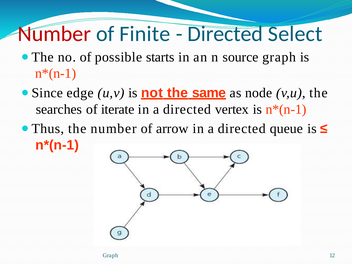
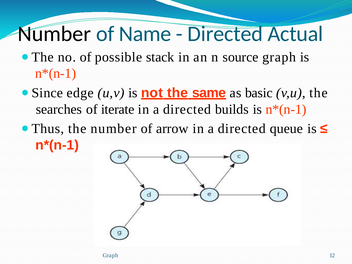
Number colour: red -> black (54, 34)
Finite: Finite -> Name (145, 34)
Select: Select -> Actual (295, 34)
starts: starts -> stack (160, 57)
node: node -> basic (259, 93)
vertex: vertex -> builds (232, 109)
